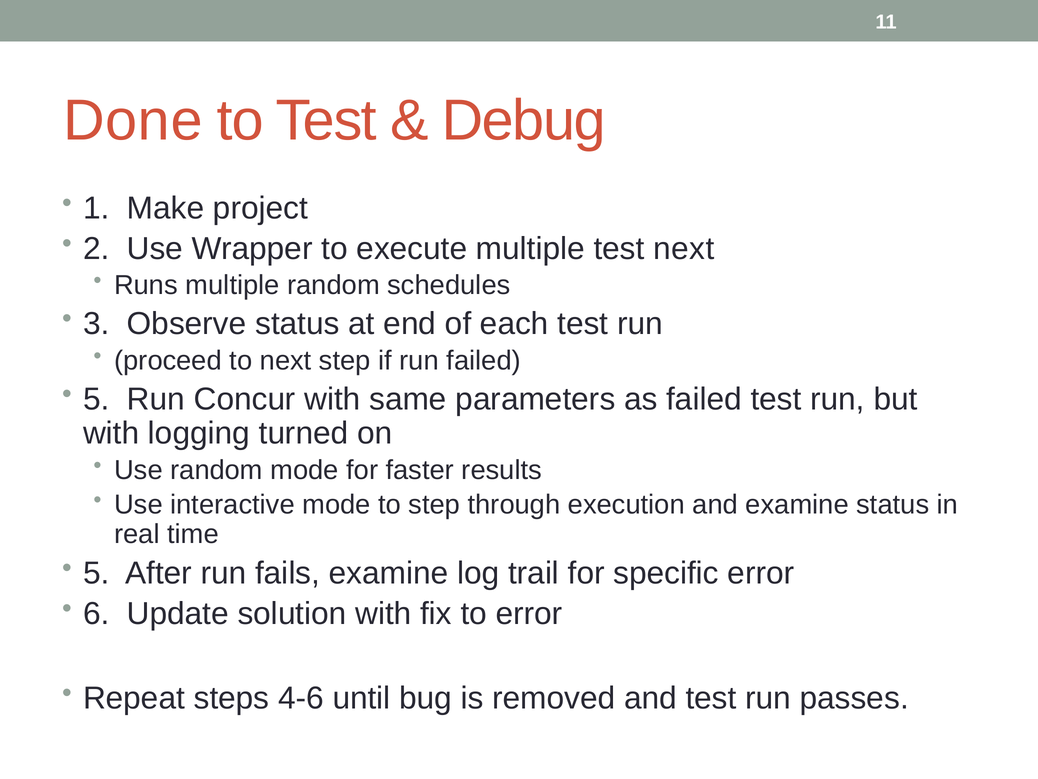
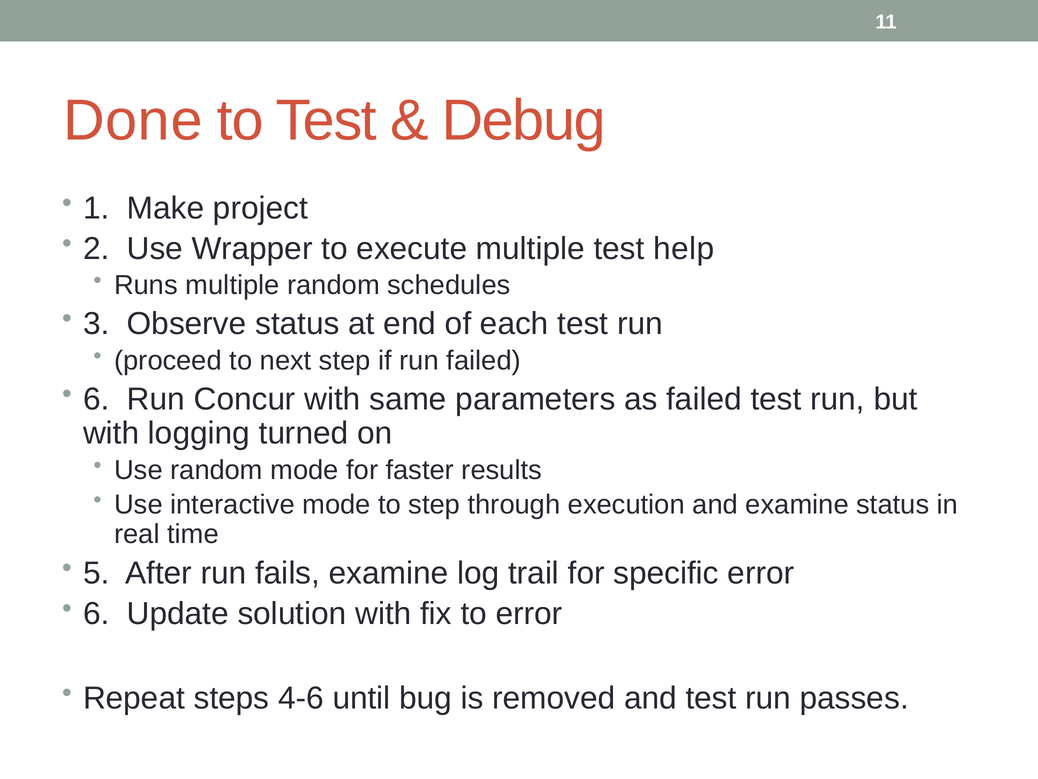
test next: next -> help (684, 249)
5: 5 -> 6 (96, 399)
